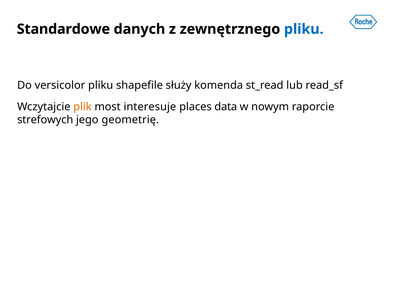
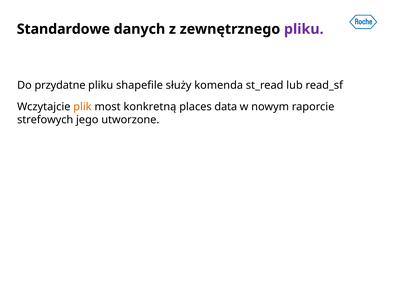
pliku colour: blue -> purple (304, 29)
versicolor: versicolor -> przydatne (60, 85)
interesuje: interesuje -> konkretną (150, 107)
geometrię: geometrię -> utworzone (130, 120)
